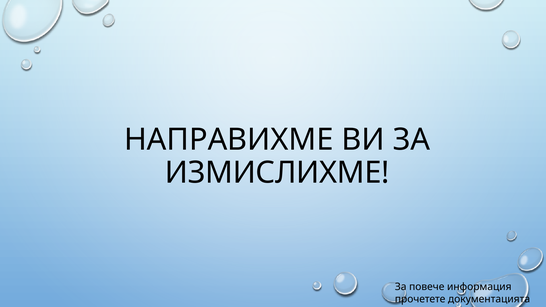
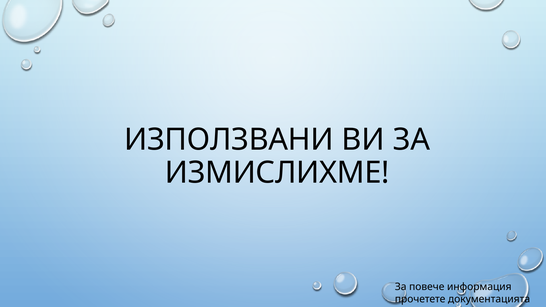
НАПРАВИХМЕ: НАПРАВИХМЕ -> ИЗПОЛЗВАНИ (229, 140)
